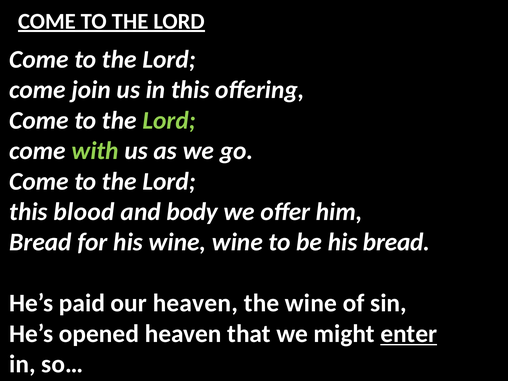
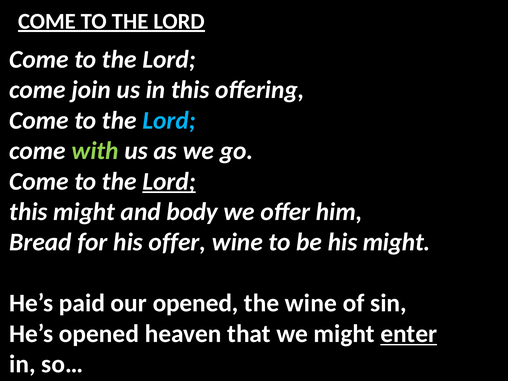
Lord colour: light green -> light blue (169, 120)
Lord underline: none -> present (169, 181)
this blood: blood -> might (84, 212)
his wine: wine -> offer (177, 242)
his bread: bread -> might (397, 242)
our heaven: heaven -> opened (196, 303)
